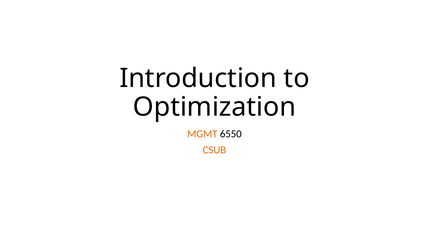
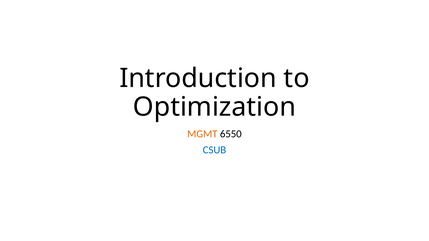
CSUB colour: orange -> blue (214, 150)
